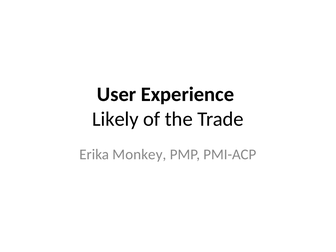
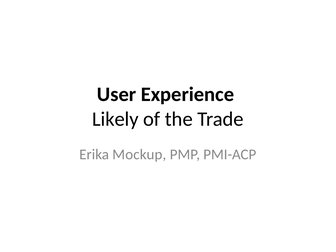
Monkey: Monkey -> Mockup (139, 154)
